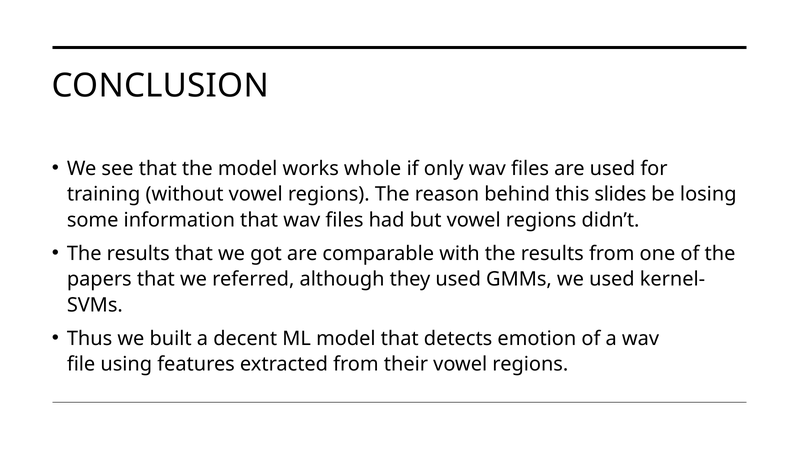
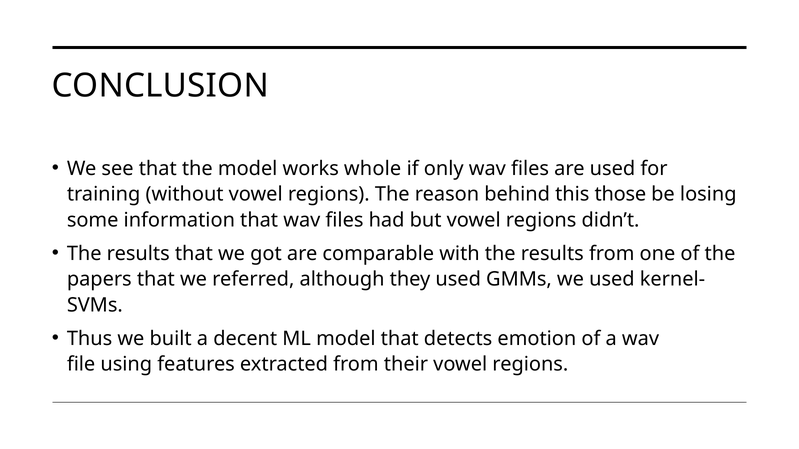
slides: slides -> those (620, 194)
